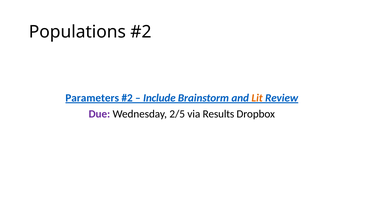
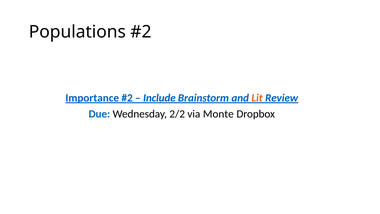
Parameters: Parameters -> Importance (92, 98)
Due colour: purple -> blue (99, 114)
2/5: 2/5 -> 2/2 (177, 114)
Results: Results -> Monte (218, 114)
